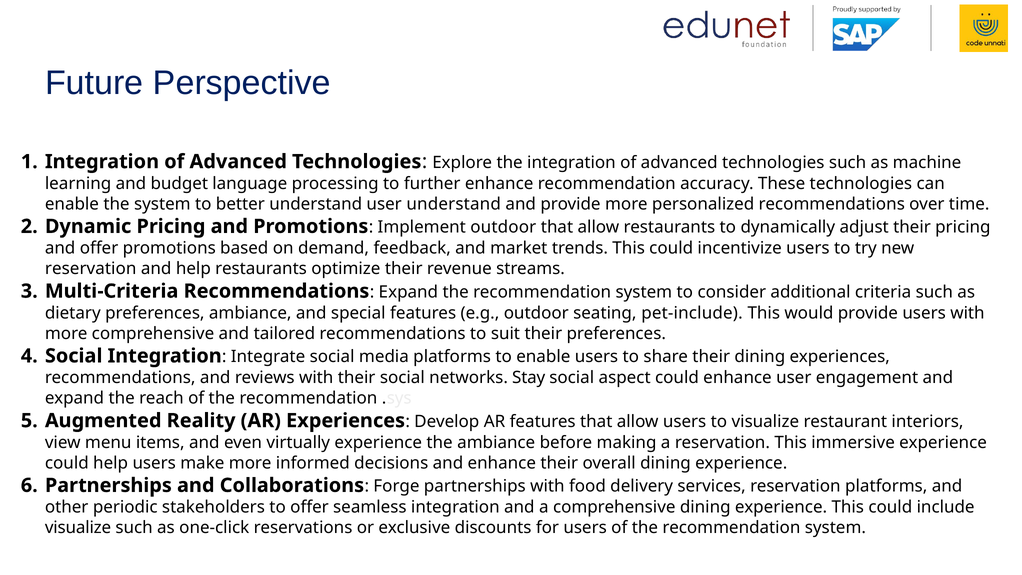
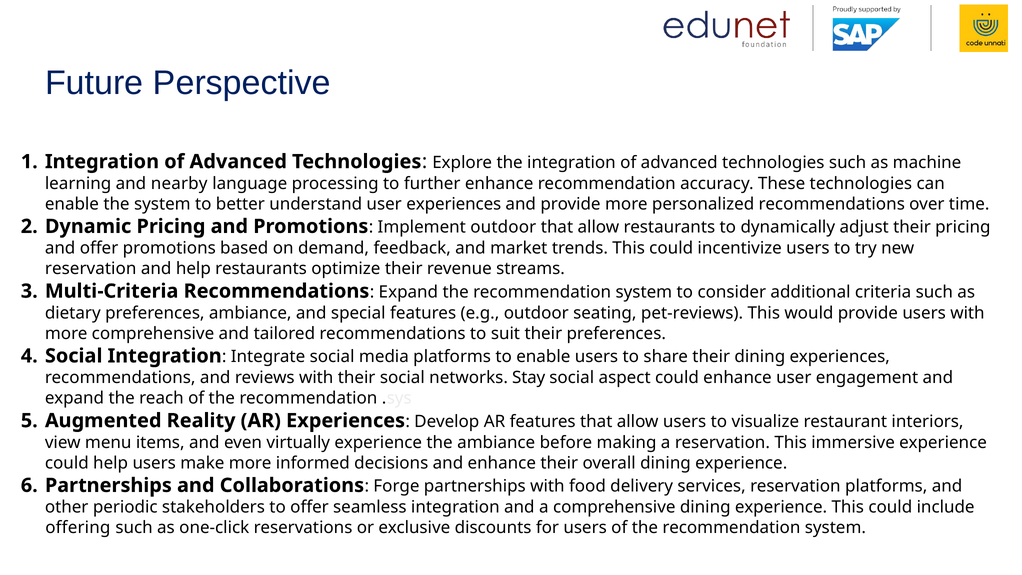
budget: budget -> nearby (179, 184)
user understand: understand -> experiences (454, 204)
pet-include: pet-include -> pet-reviews (692, 313)
visualize: visualize -> offering (78, 528)
